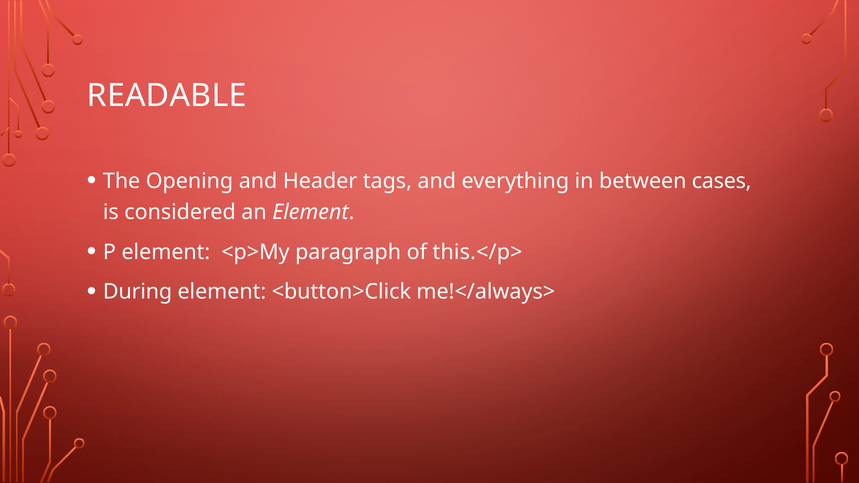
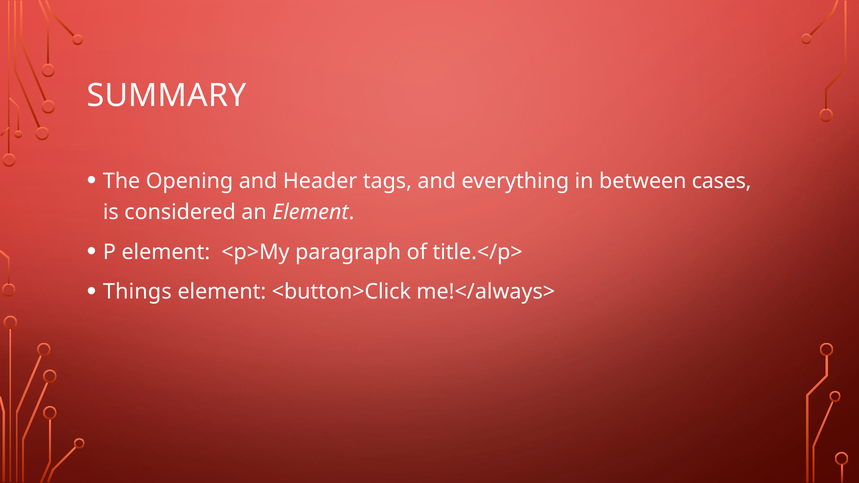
READABLE: READABLE -> SUMMARY (167, 95)
this.</p>: this.</p> -> title.</p> (478, 252)
During: During -> Things (137, 292)
